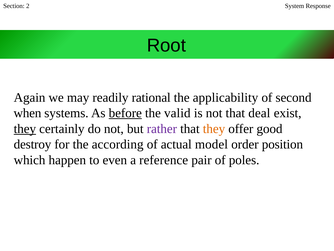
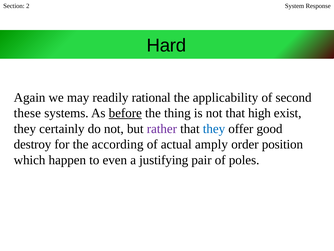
Root: Root -> Hard (166, 45)
when: when -> these (27, 113)
valid: valid -> thing (177, 113)
deal: deal -> high (259, 113)
they underline: present -> none (25, 128)
they colour: orange -> blue (214, 128)
model: model -> amply (211, 144)
reference: reference -> justifying (164, 160)
